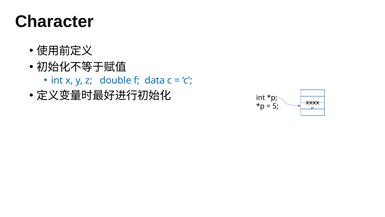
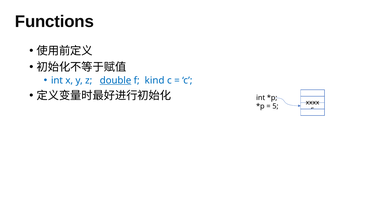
Character: Character -> Functions (54, 22)
double underline: none -> present (116, 80)
data: data -> kind (155, 80)
